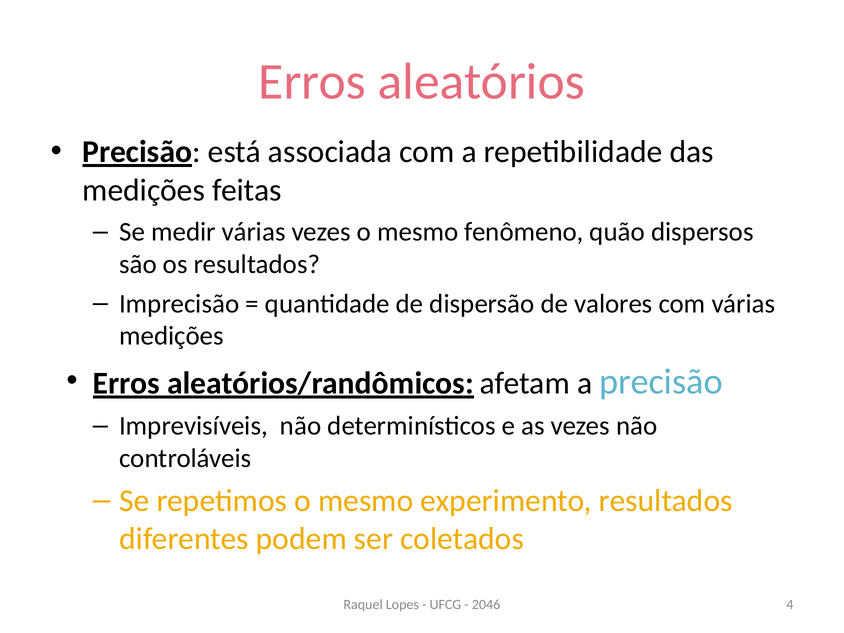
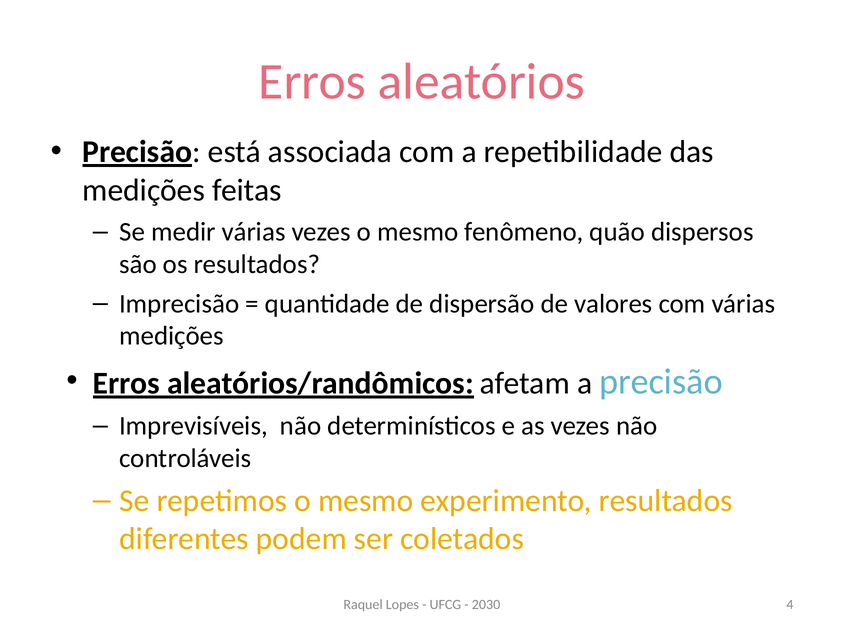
2046: 2046 -> 2030 (486, 604)
